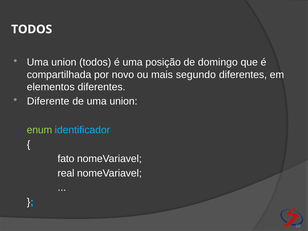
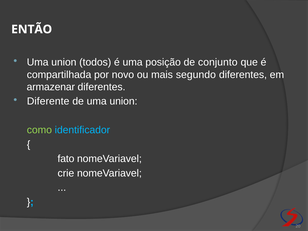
TODOS: TODOS -> ENTÃO (32, 29)
domingo: domingo -> conjunto (218, 62)
elementos: elementos -> armazenar (51, 87)
enum: enum -> como (39, 130)
real: real -> crie (66, 173)
